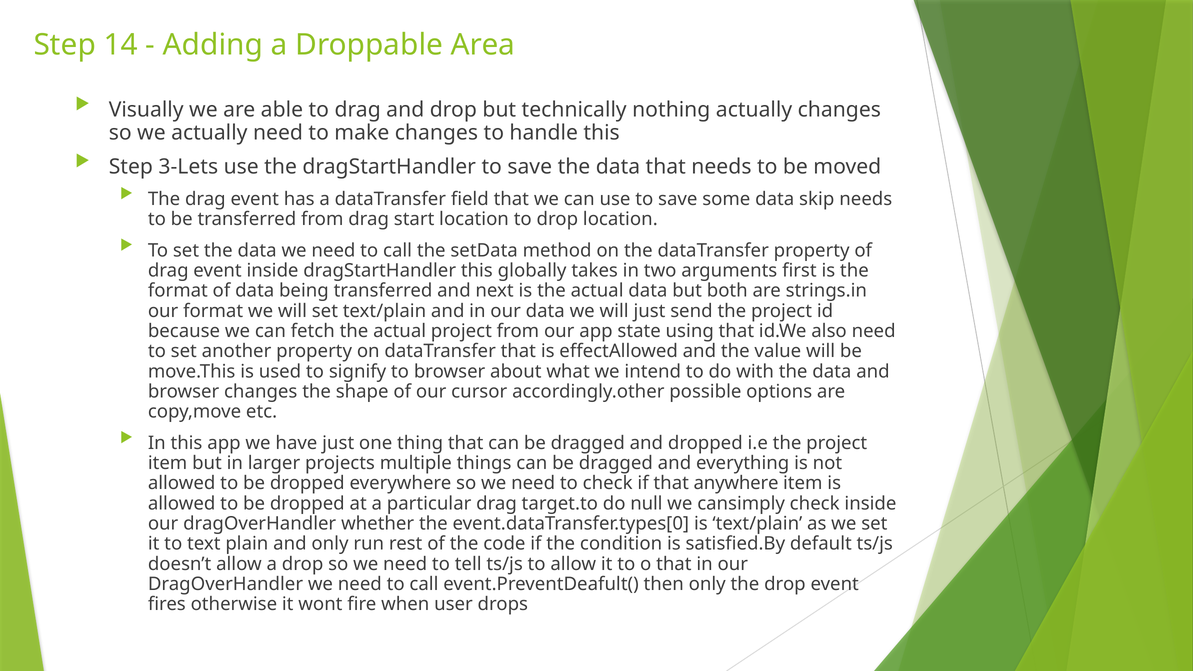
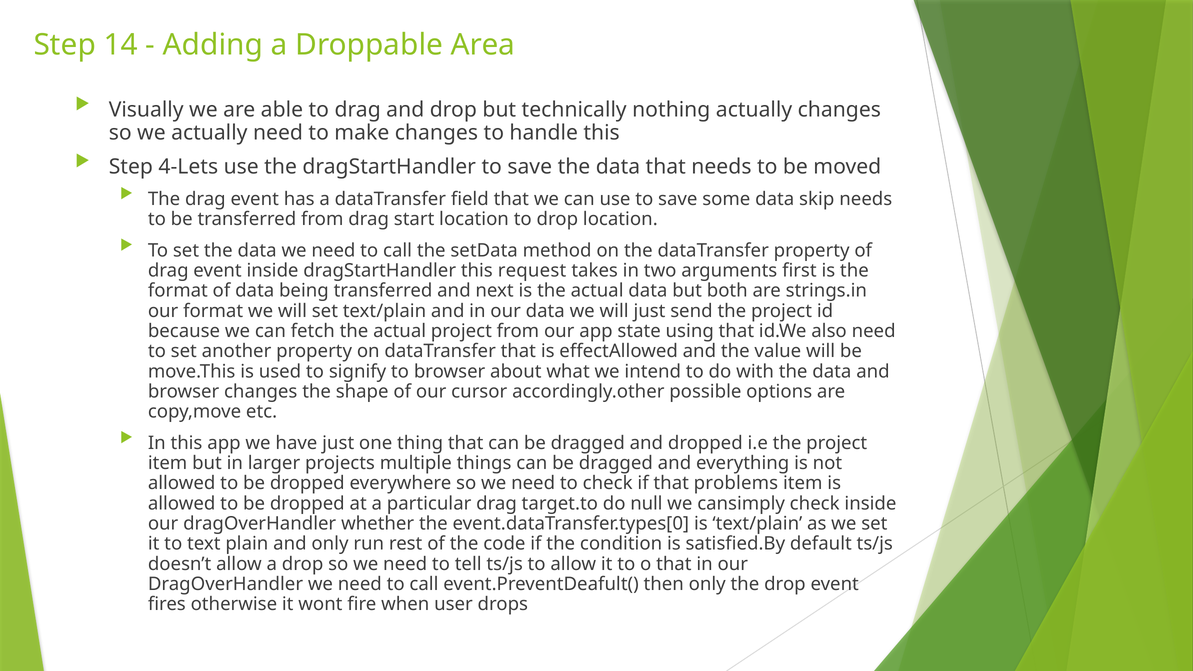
3-Lets: 3-Lets -> 4-Lets (188, 167)
globally: globally -> request (532, 271)
anywhere: anywhere -> problems (736, 483)
